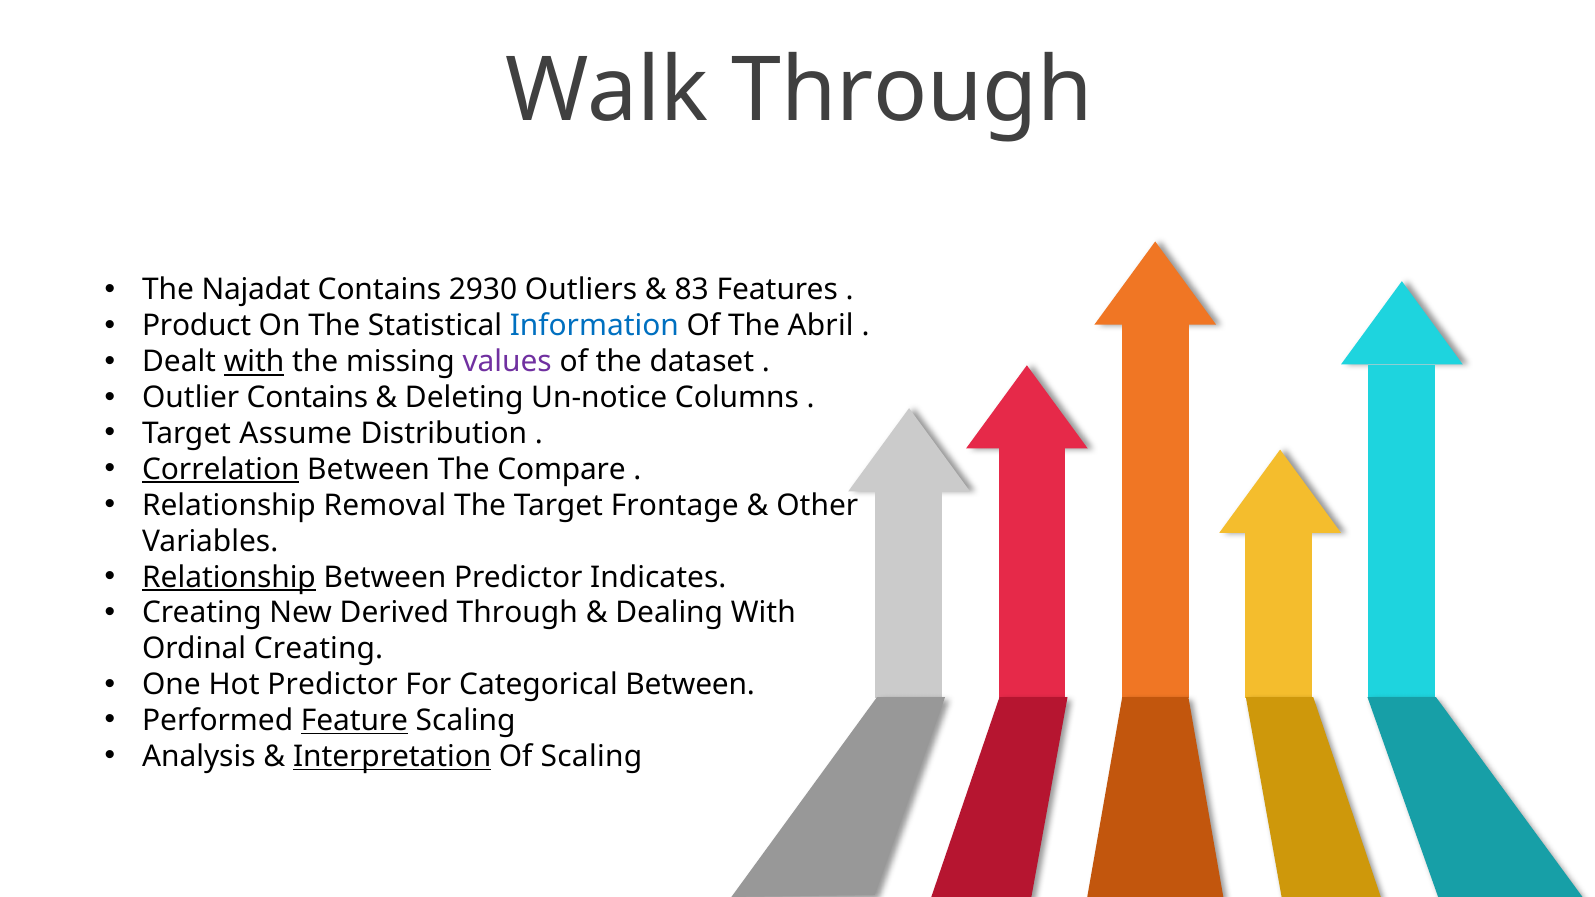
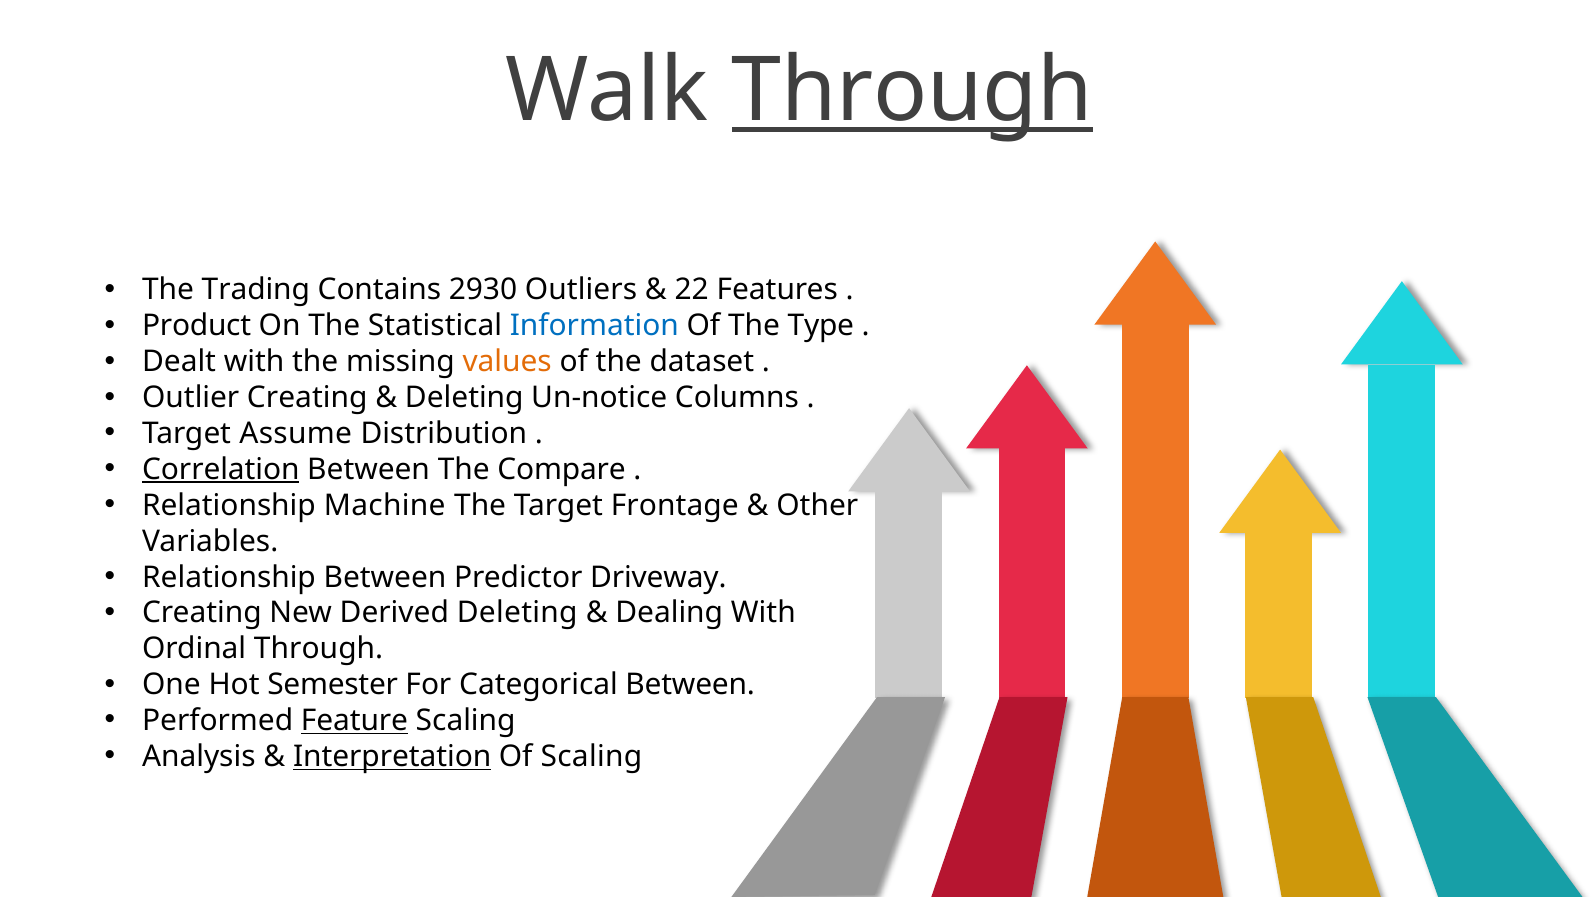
Through underline: none -> present (913, 91)
Najadat: Najadat -> Trading (256, 290)
83: 83 -> 22 (692, 290)
Abril: Abril -> Type (821, 326)
with underline: present -> none (254, 362)
values colour: purple -> orange (507, 362)
Outlier Contains: Contains -> Creating (307, 398)
Removal: Removal -> Machine (385, 506)
Relationship underline: present -> none (229, 577)
Indicates: Indicates -> Driveway (658, 577)
Derived Through: Through -> Deleting (517, 613)
Ordinal Creating: Creating -> Through (319, 649)
Hot Predictor: Predictor -> Semester (333, 685)
